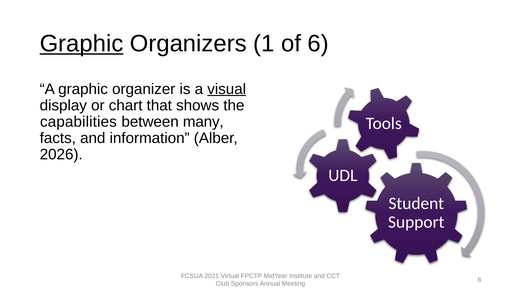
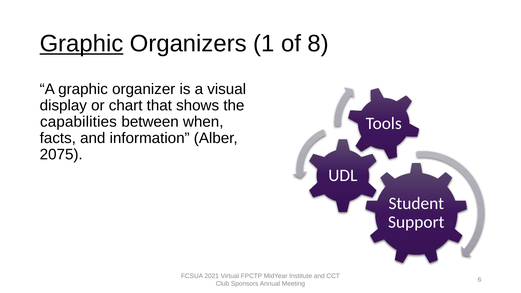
of 6: 6 -> 8 (318, 44)
visual underline: present -> none (227, 89)
many: many -> when (203, 122)
2026: 2026 -> 2075 (61, 155)
